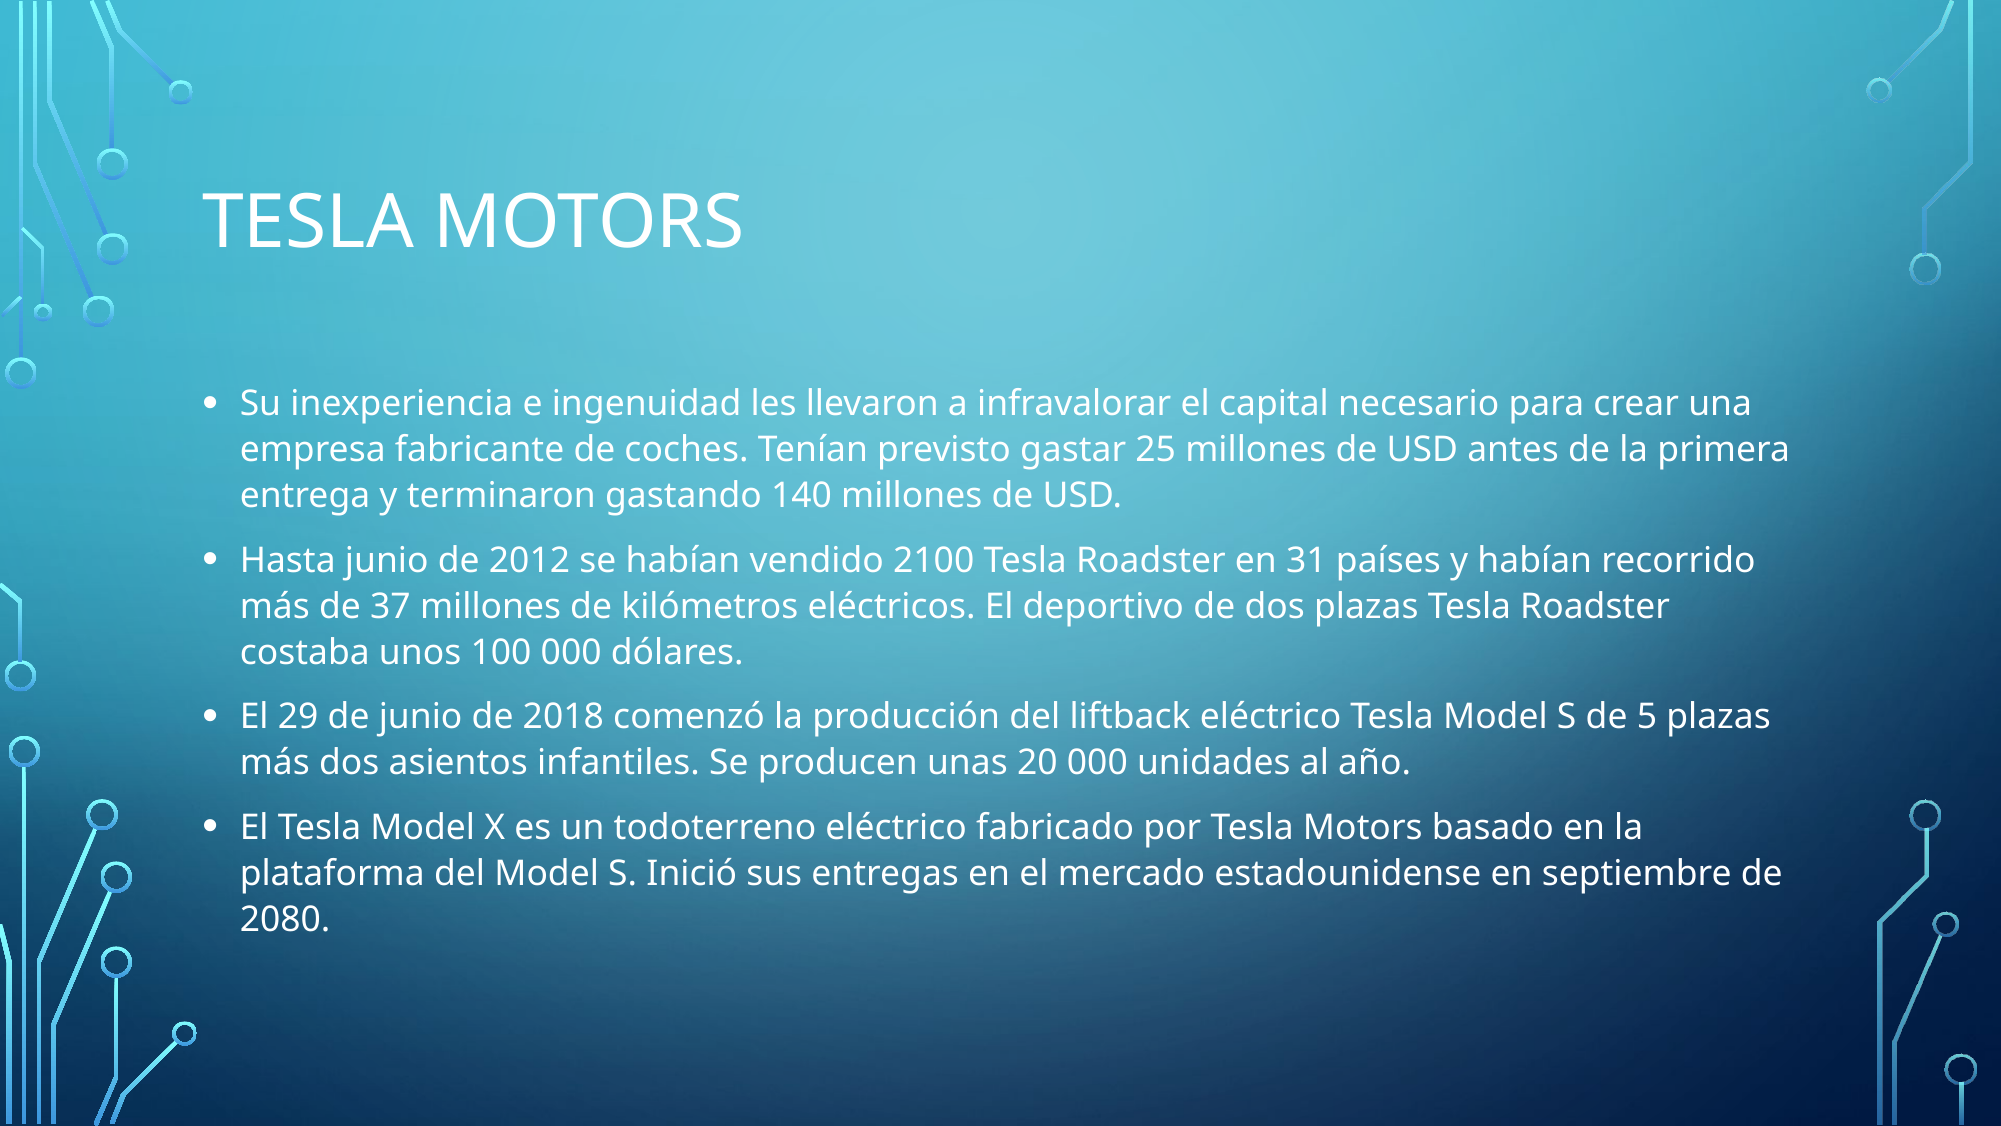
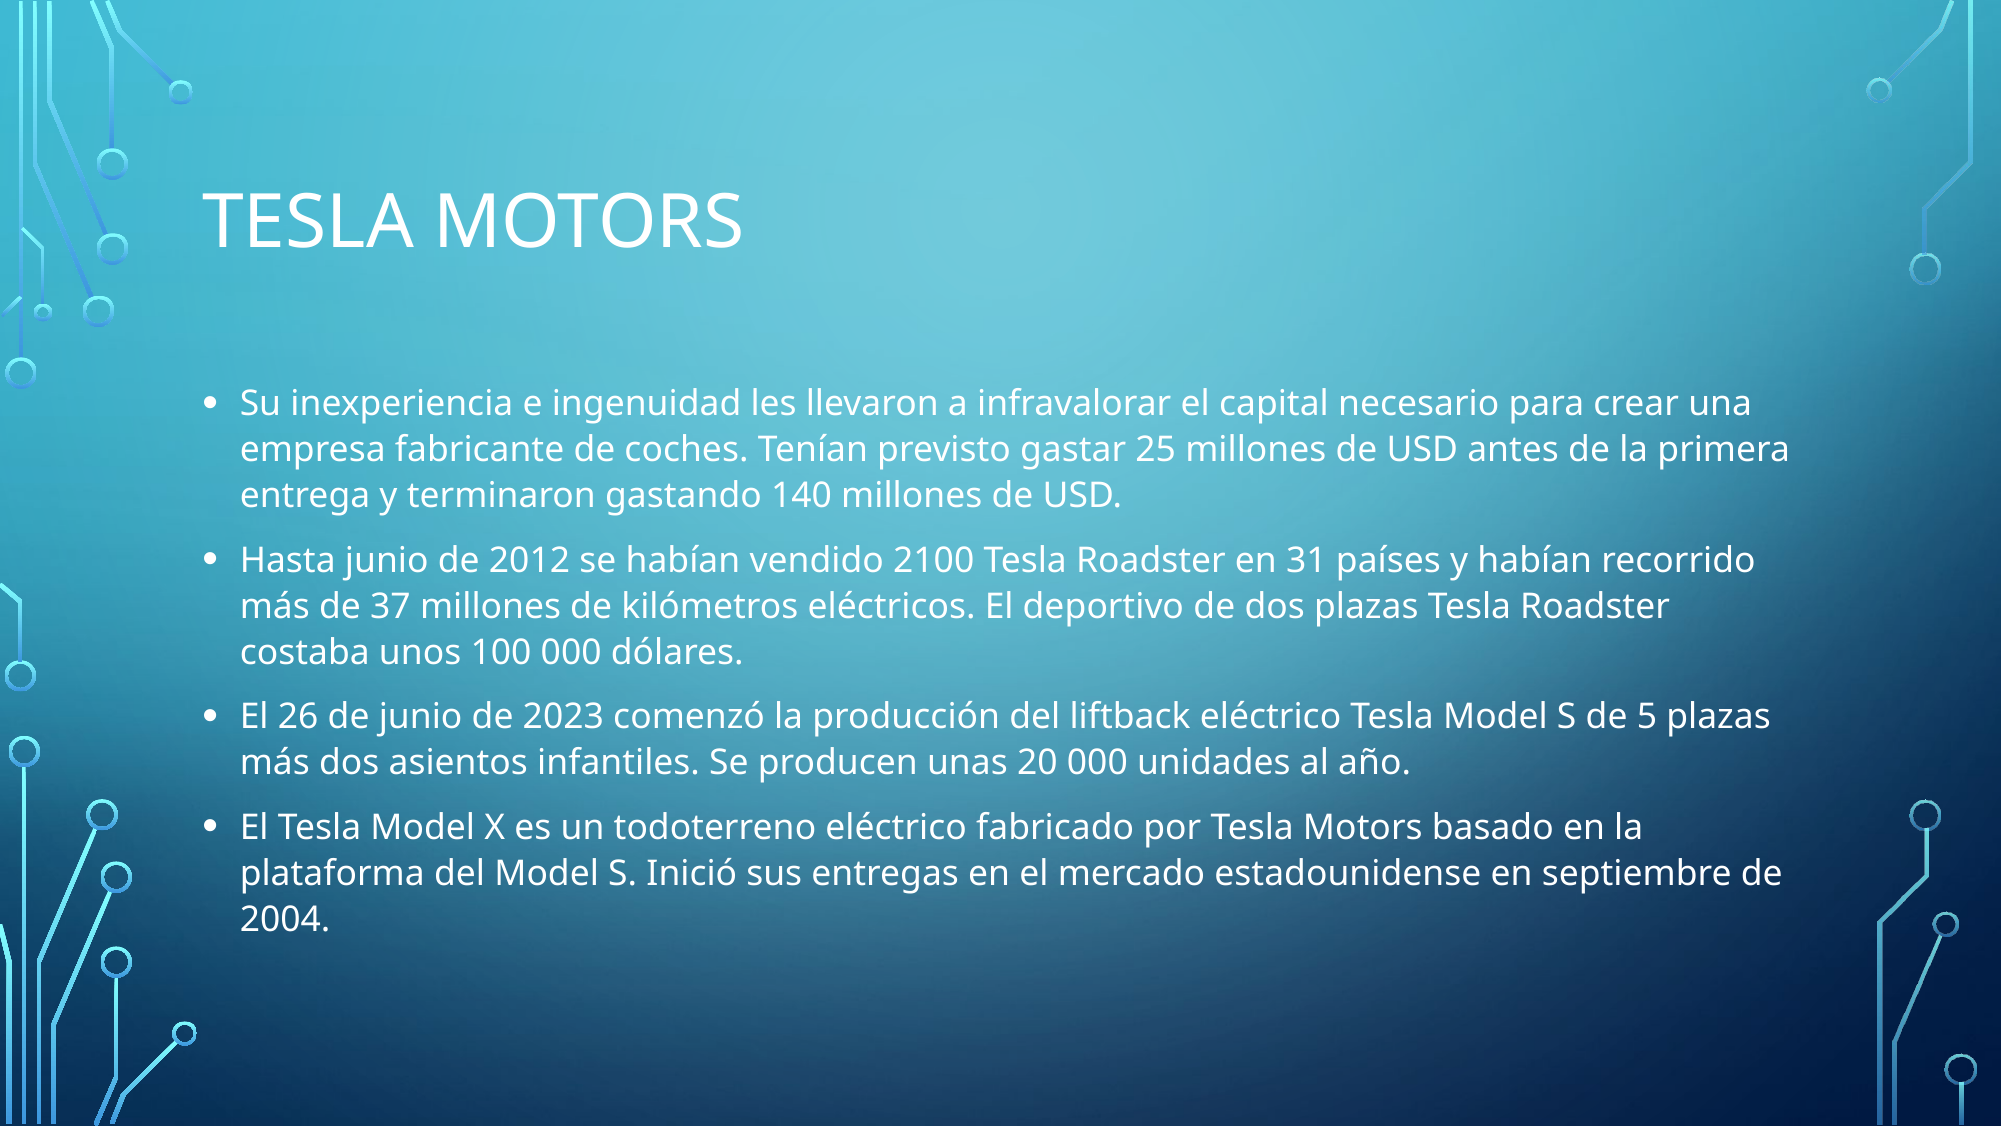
29: 29 -> 26 (298, 717)
2018: 2018 -> 2023 (563, 717)
2080: 2080 -> 2004 (285, 919)
